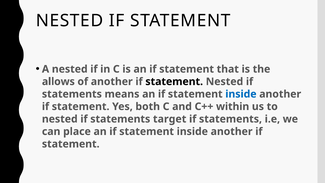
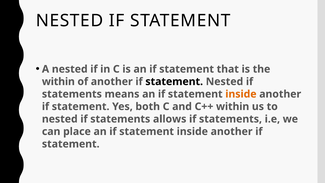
allows: allows -> within (58, 82)
inside colour: blue -> orange (241, 94)
target: target -> allows (170, 119)
